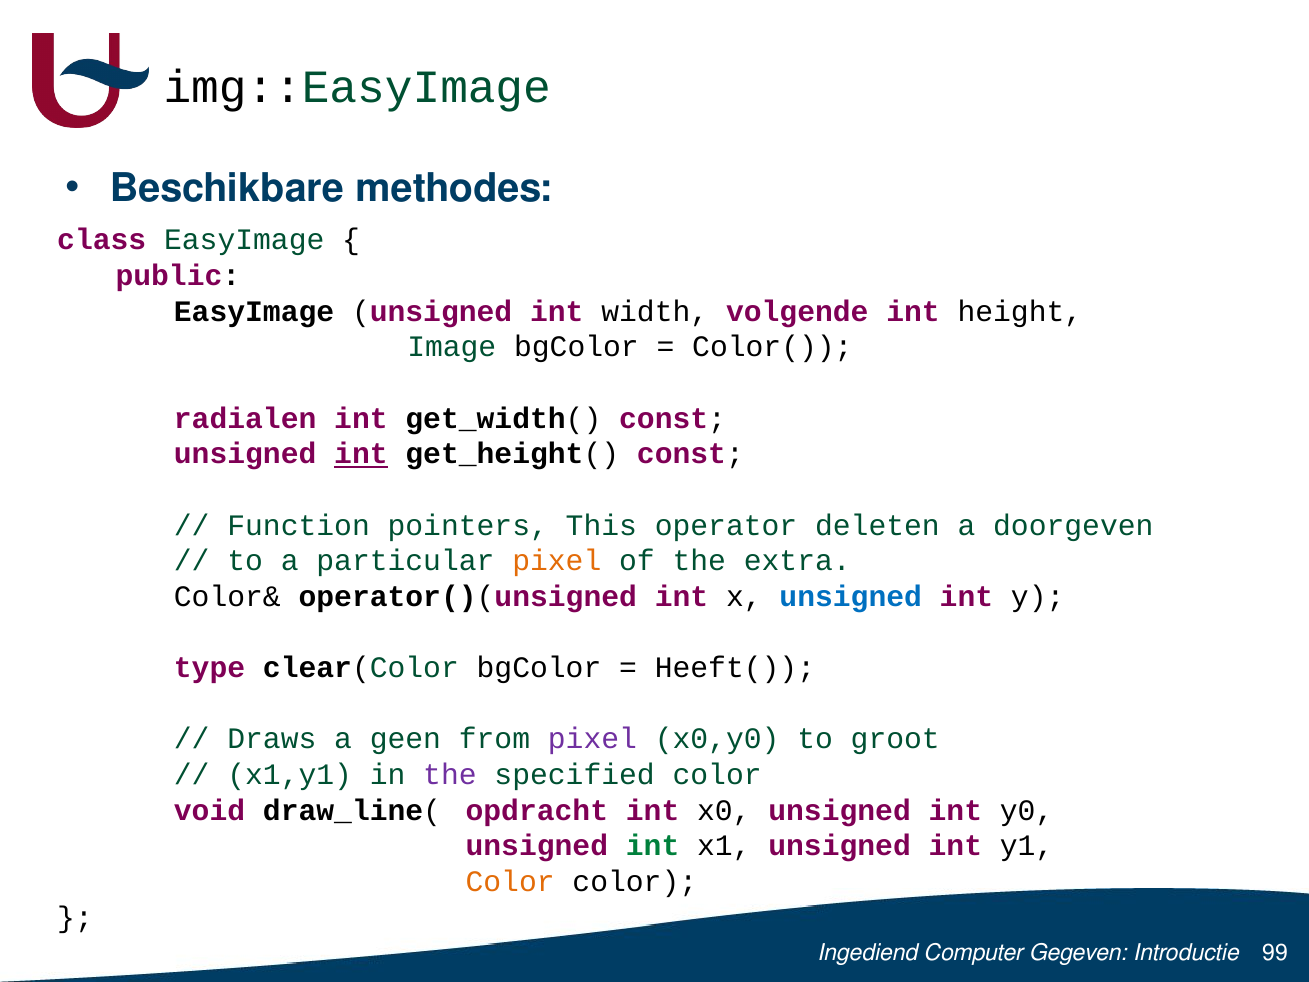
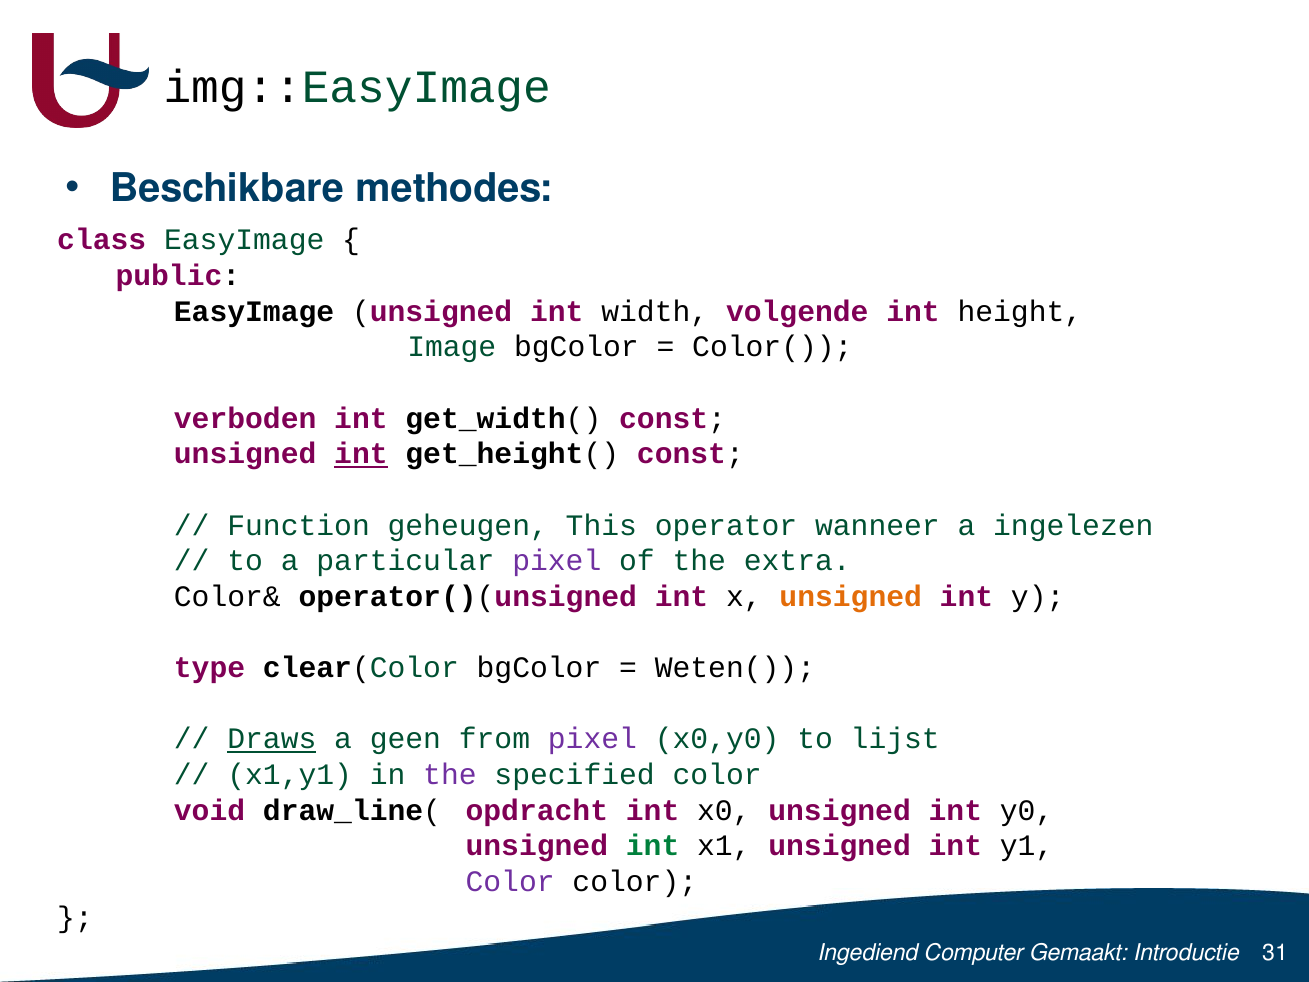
radialen: radialen -> verboden (245, 418)
pointers: pointers -> geheugen (468, 525)
deleten: deleten -> wanneer (877, 525)
doorgeven: doorgeven -> ingelezen (1073, 525)
pixel colour: orange -> purple (557, 561)
unsigned colour: blue -> orange (851, 596)
Heeft(: Heeft( -> Weten( (735, 668)
Draws underline: none -> present (272, 739)
groot: groot -> lijst (895, 739)
Color colour: orange -> purple (510, 881)
Gegeven: Gegeven -> Gemaakt (1078, 953)
99: 99 -> 31 (1275, 953)
